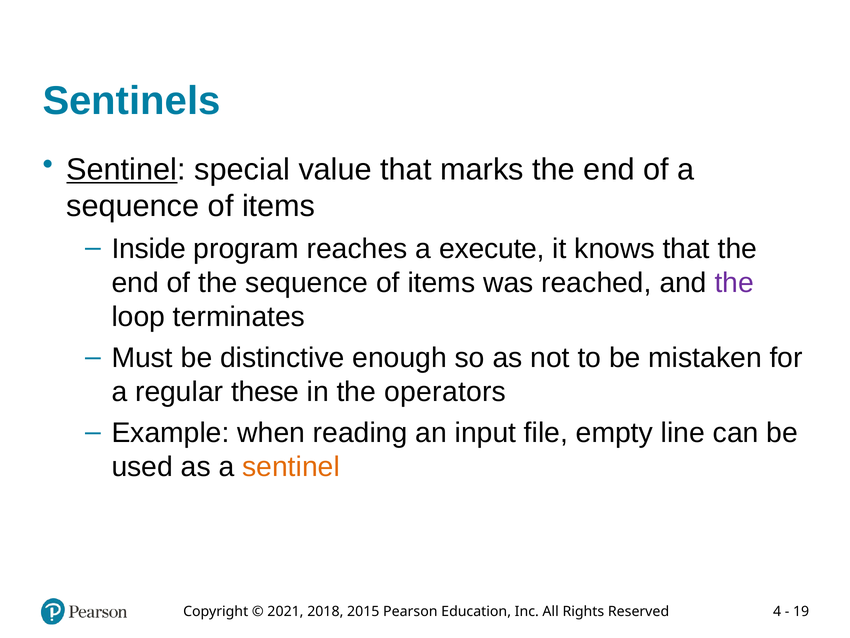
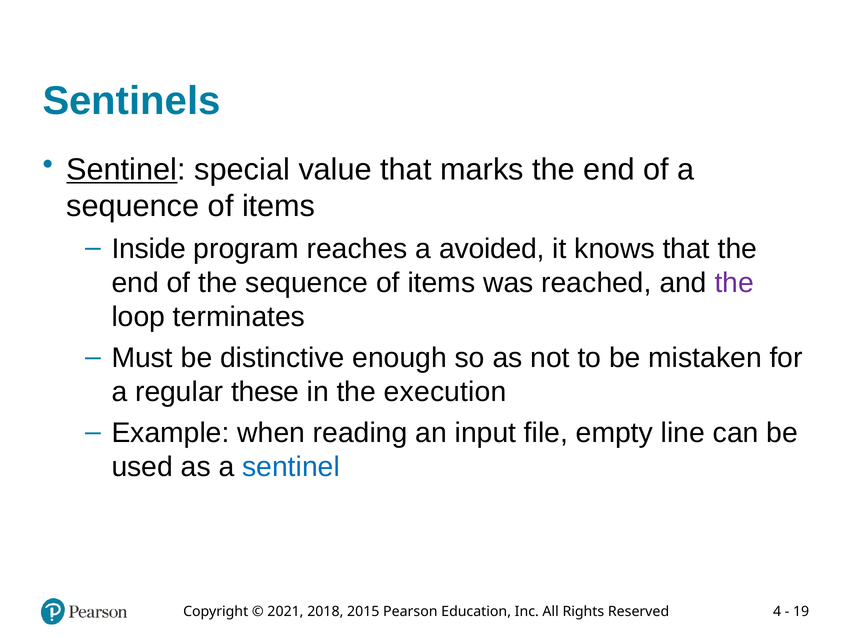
execute: execute -> avoided (492, 248)
operators: operators -> execution (445, 392)
sentinel colour: orange -> blue (291, 467)
